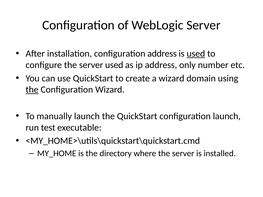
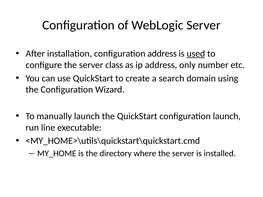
server used: used -> class (114, 65)
a wizard: wizard -> search (171, 78)
the underline: present -> none (32, 90)
test: test -> line (48, 128)
